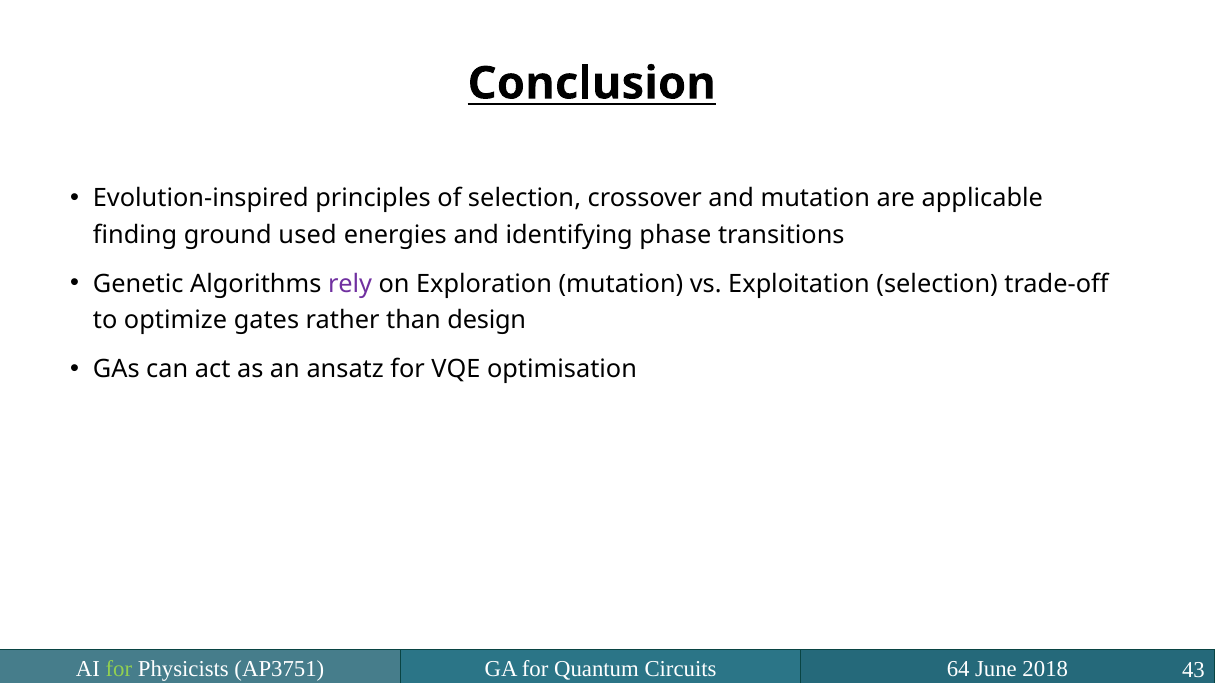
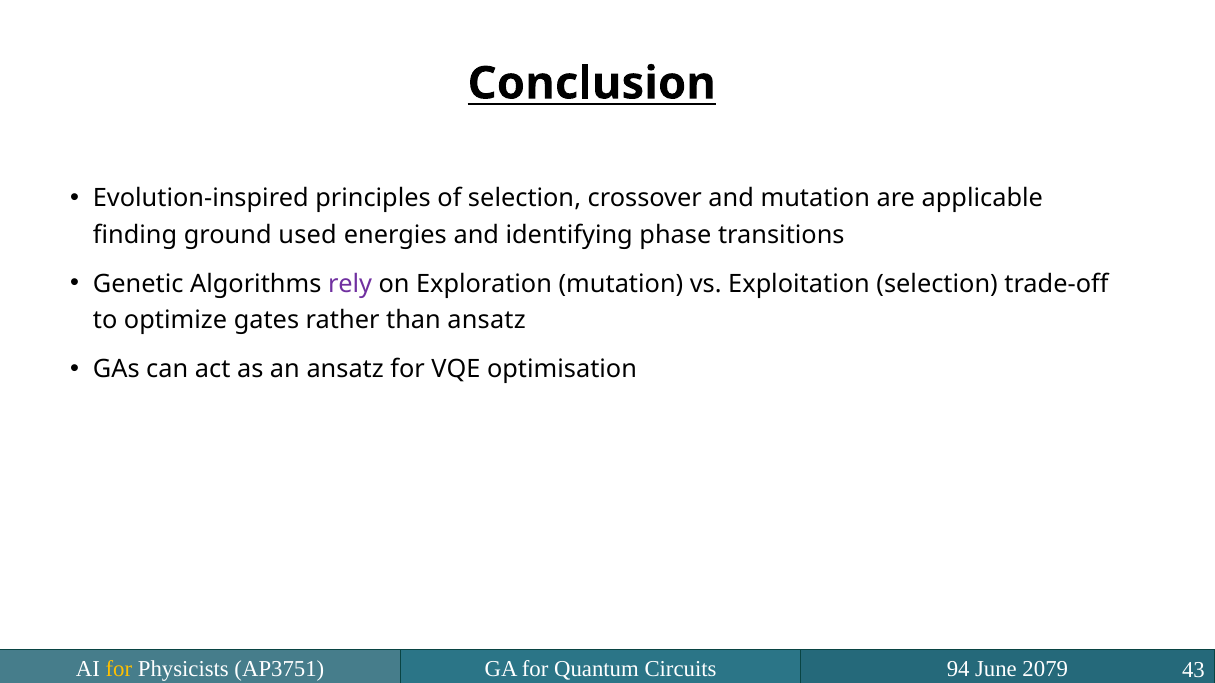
than design: design -> ansatz (487, 321)
for colour: light green -> yellow (119, 669)
64: 64 -> 94 (958, 669)
2018: 2018 -> 2079 (1045, 669)
